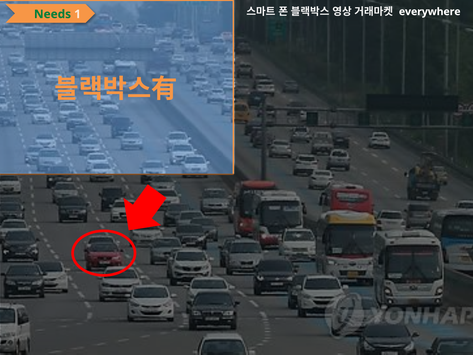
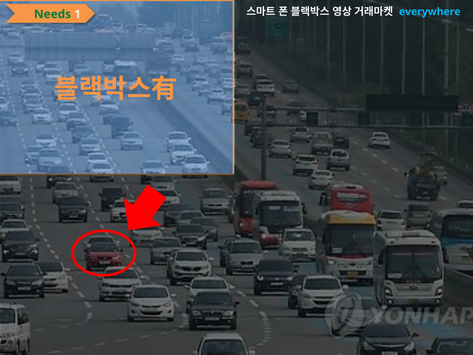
everywhere colour: white -> light blue (430, 12)
